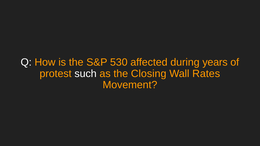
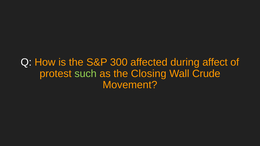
530: 530 -> 300 (119, 62)
years: years -> affect (215, 62)
such colour: white -> light green (86, 74)
Rates: Rates -> Crude (206, 74)
